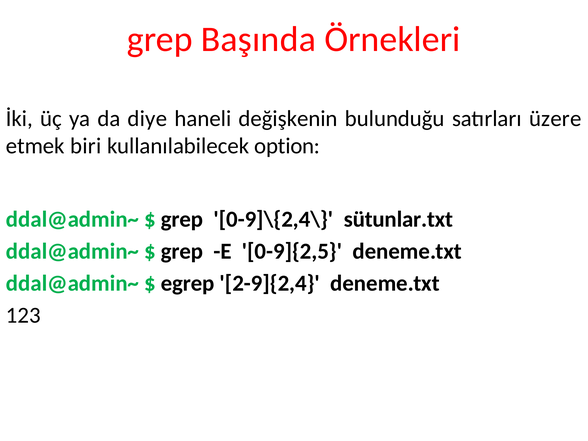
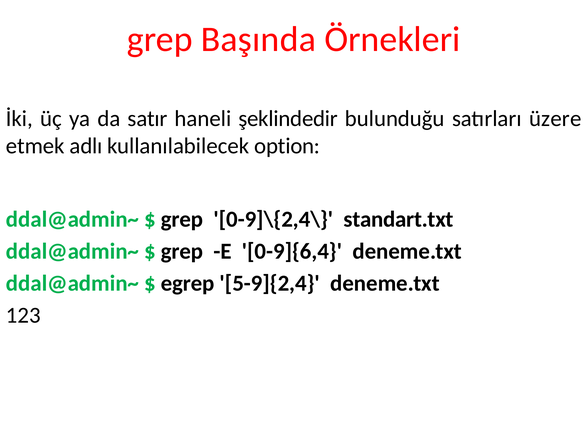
diye: diye -> satır (148, 119)
değişkenin: değişkenin -> şeklindedir (288, 119)
biri: biri -> adlı (86, 146)
sütunlar.txt: sütunlar.txt -> standart.txt (399, 219)
0-9]{2,5: 0-9]{2,5 -> 0-9]{6,4 (292, 251)
2-9]{2,4: 2-9]{2,4 -> 5-9]{2,4 (270, 283)
